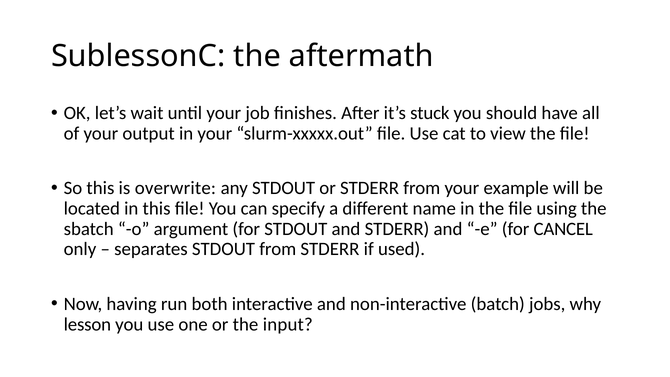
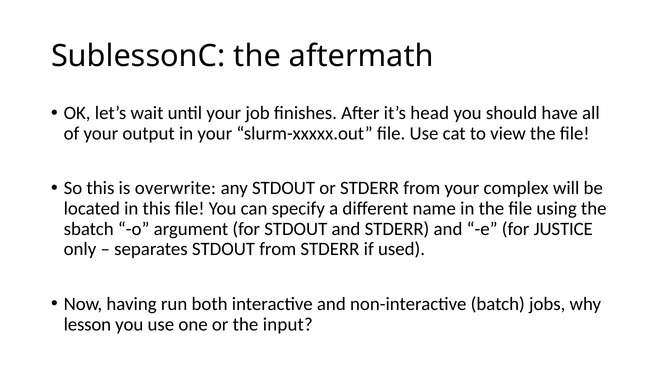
stuck: stuck -> head (430, 113)
example: example -> complex (516, 188)
CANCEL: CANCEL -> JUSTICE (563, 229)
